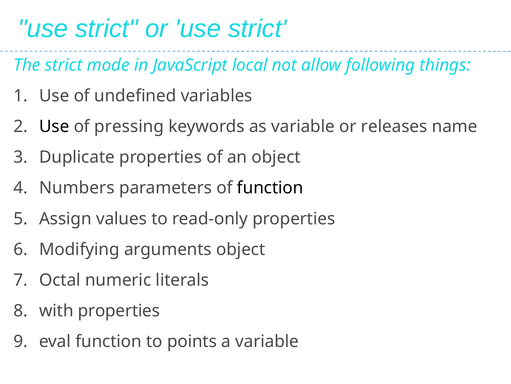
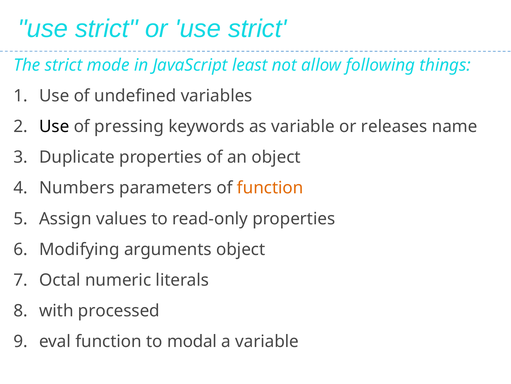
local: local -> least (250, 65)
function colour: black -> orange (270, 188)
with properties: properties -> processed (119, 310)
points: points -> modal (192, 341)
